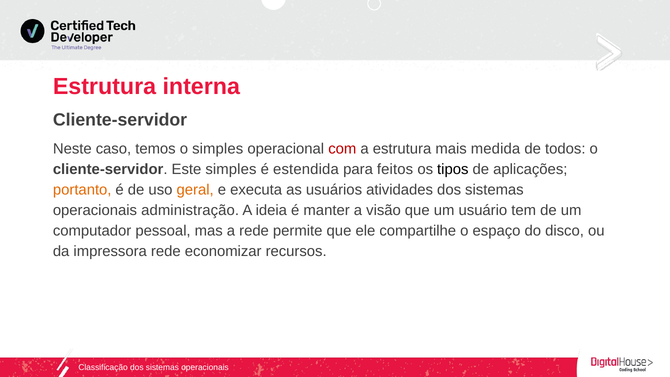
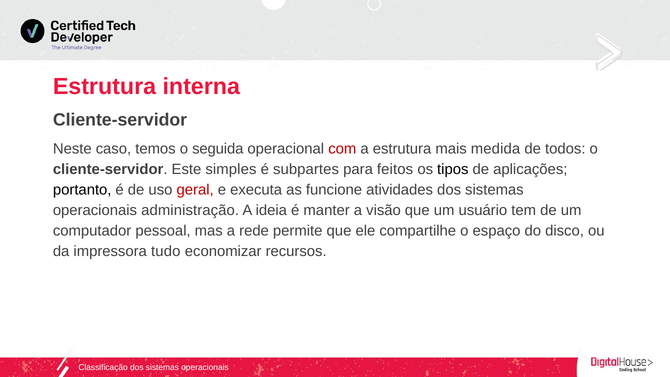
o simples: simples -> seguida (218, 149)
estendida: estendida -> subpartes (306, 169)
portanto colour: orange -> black (82, 190)
geral colour: orange -> red (195, 190)
usuários: usuários -> funcione (334, 190)
impressora rede: rede -> tudo (166, 251)
